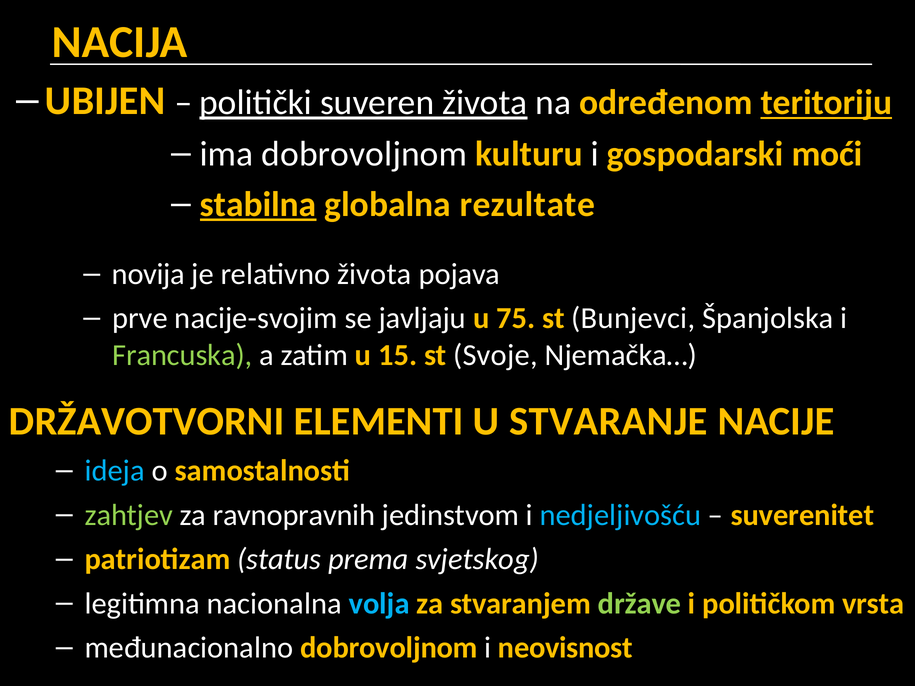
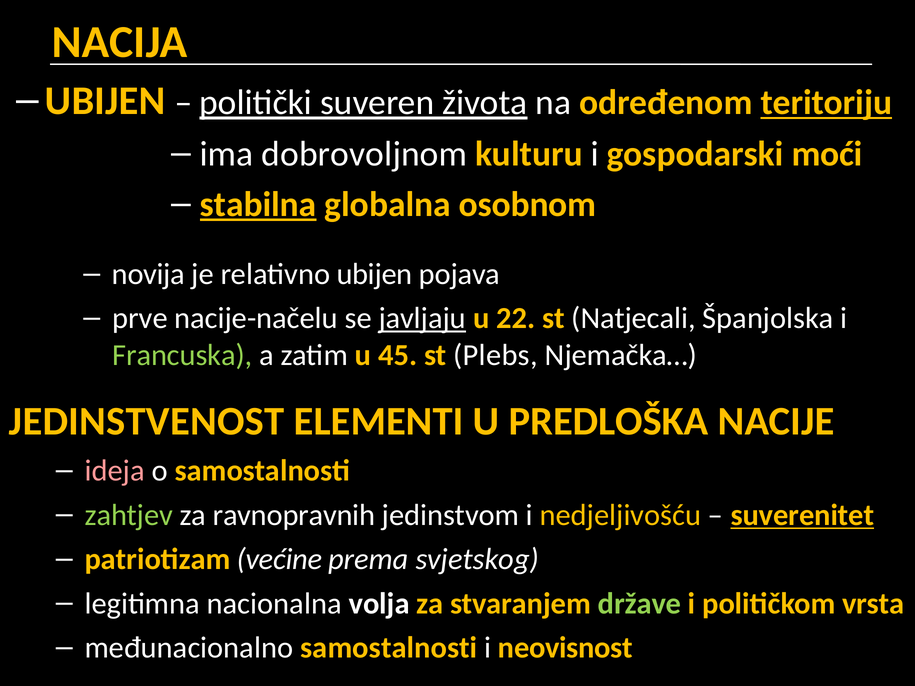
rezultate: rezultate -> osobnom (528, 204)
relativno života: života -> ubijen (375, 274)
nacije-svojim: nacije-svojim -> nacije-načelu (256, 319)
javljaju underline: none -> present (422, 319)
75: 75 -> 22 (516, 319)
Bunjevci: Bunjevci -> Natjecali (634, 319)
15: 15 -> 45 (398, 355)
Svoje: Svoje -> Plebs (495, 355)
DRŽAVOTVORNI: DRŽAVOTVORNI -> JEDINSTVENOST (147, 421)
STVARANJE: STVARANJE -> PREDLOŠKA (609, 421)
ideja colour: light blue -> pink (115, 471)
nedjeljivošću colour: light blue -> yellow (620, 515)
suverenitet underline: none -> present (802, 515)
status: status -> većine (279, 560)
volja colour: light blue -> white (379, 604)
međunacionalno dobrovoljnom: dobrovoljnom -> samostalnosti (389, 648)
